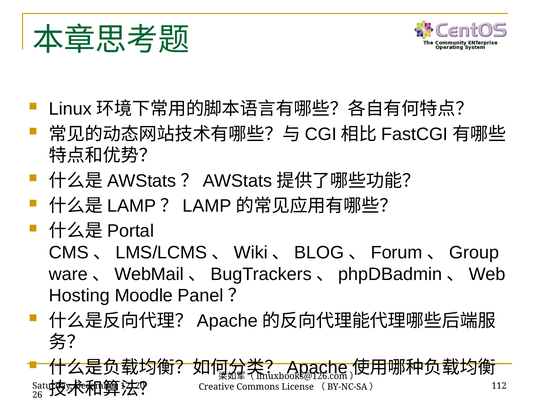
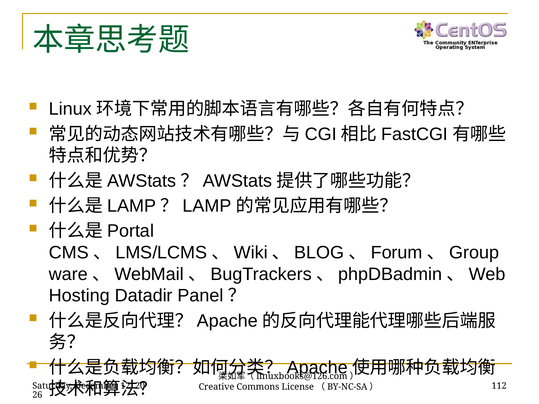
Moodle: Moodle -> Datadir (144, 296)
